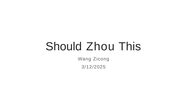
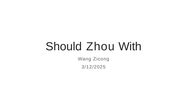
This: This -> With (130, 47)
